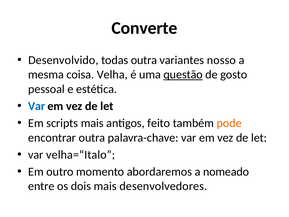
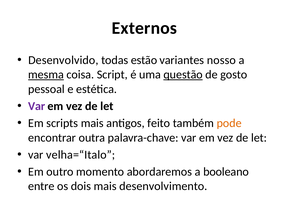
Converte: Converte -> Externos (144, 28)
todas outra: outra -> estão (144, 60)
mesma underline: none -> present (46, 75)
Velha: Velha -> Script (112, 75)
Var colour: blue -> purple (37, 106)
nomeado: nomeado -> booleano (226, 172)
desenvolvedores: desenvolvedores -> desenvolvimento (163, 186)
